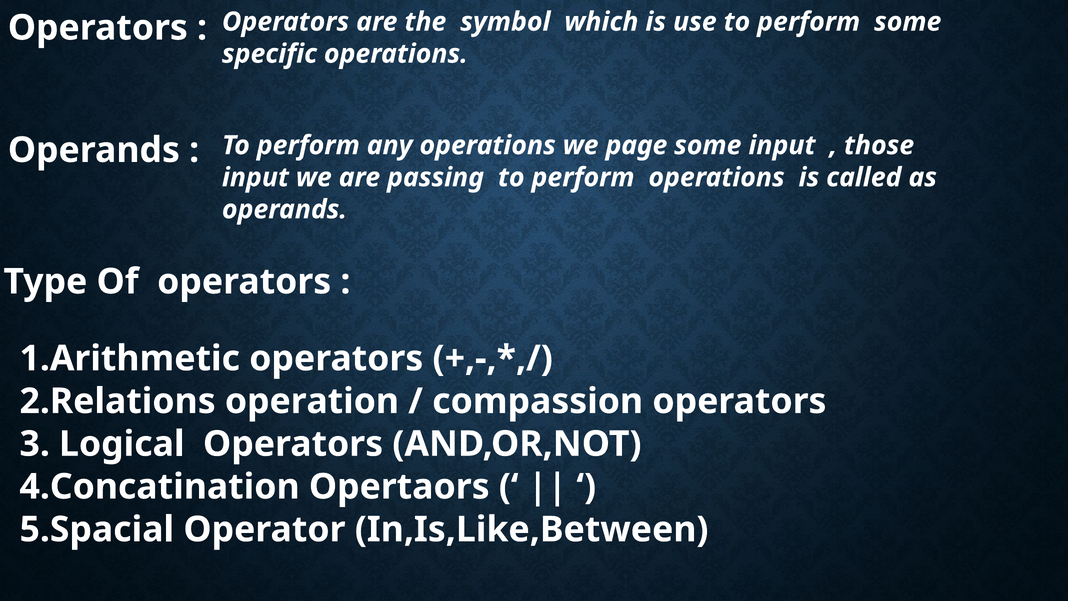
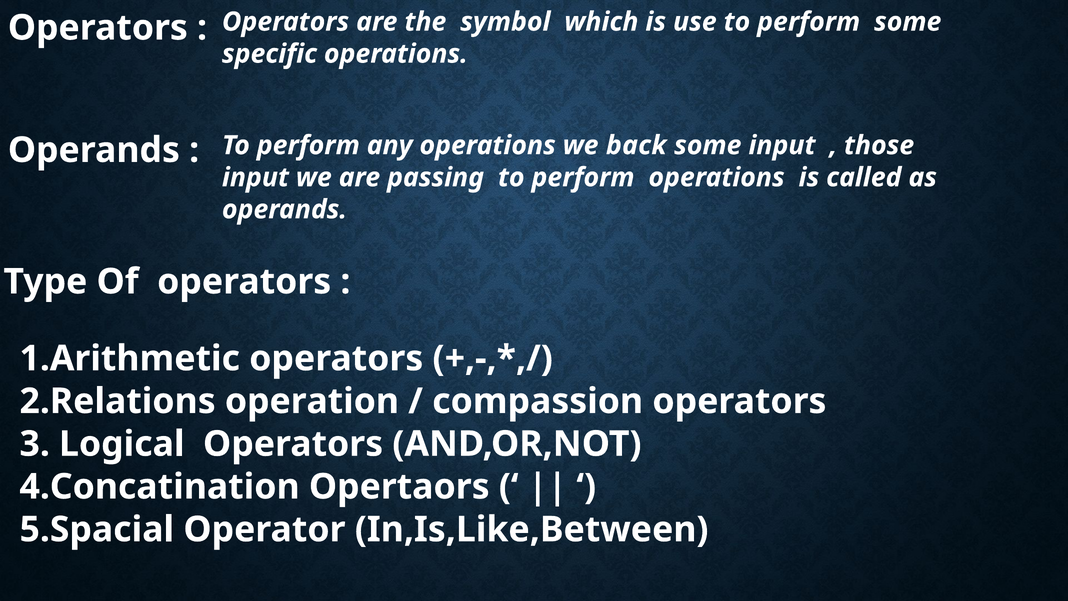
page: page -> back (636, 145)
